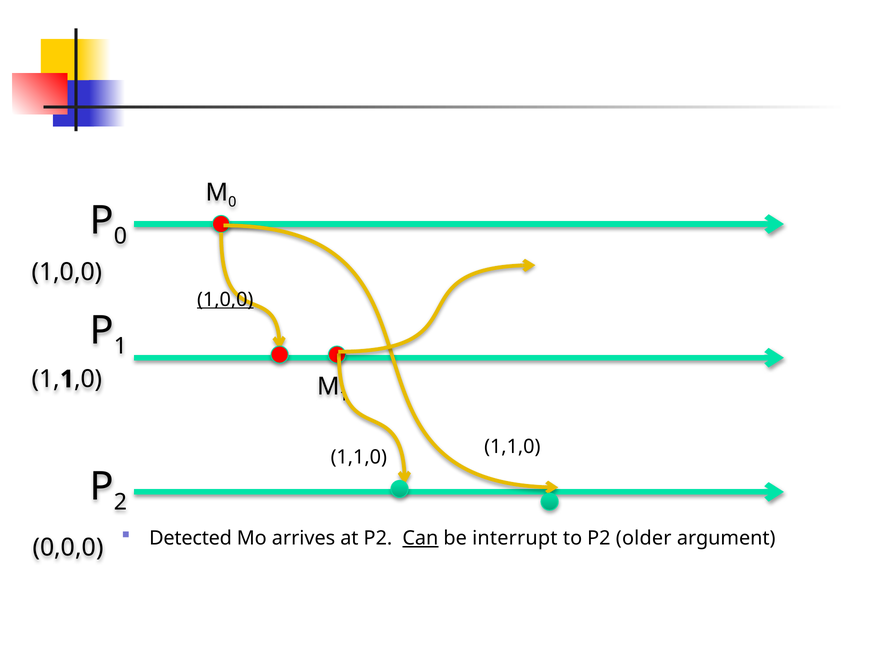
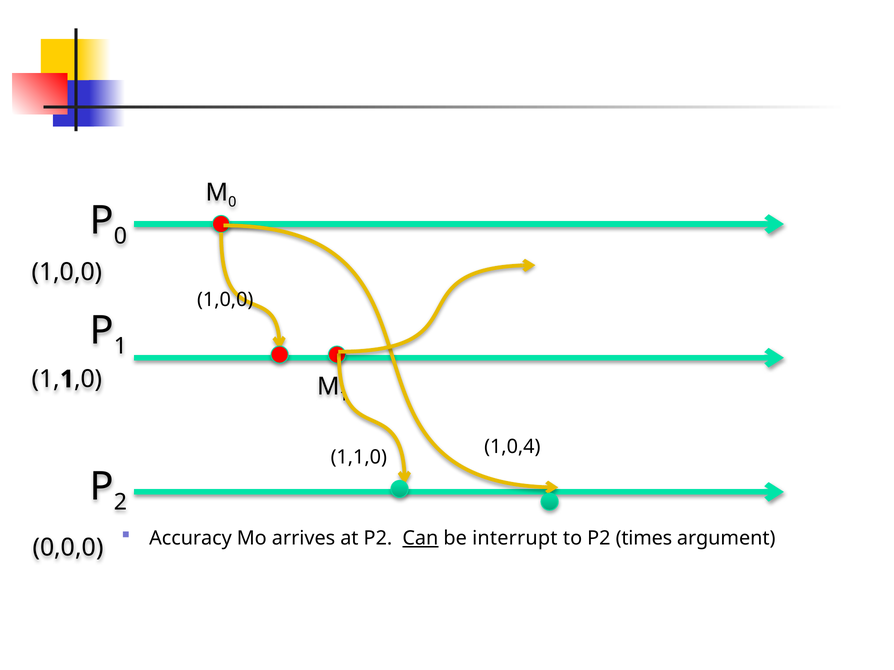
1,0,0 underline: present -> none (225, 300)
1,1,0: 1,1,0 -> 1,0,4 (512, 447)
Detected: Detected -> Accuracy (191, 539)
older: older -> times (644, 539)
